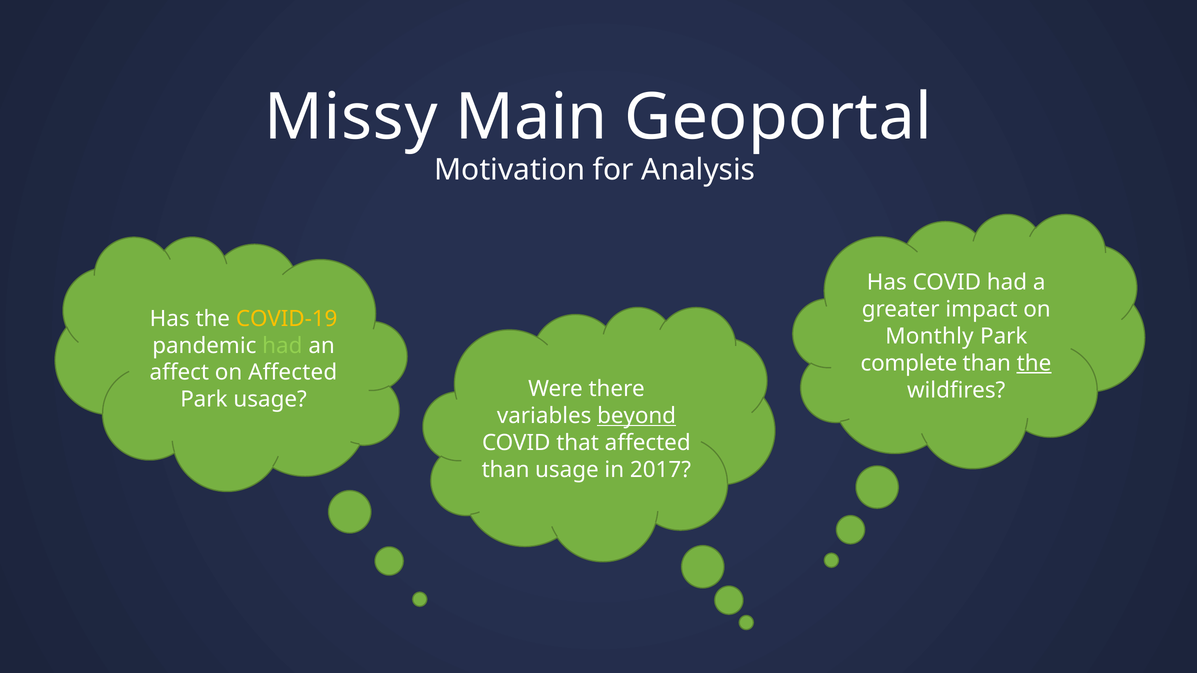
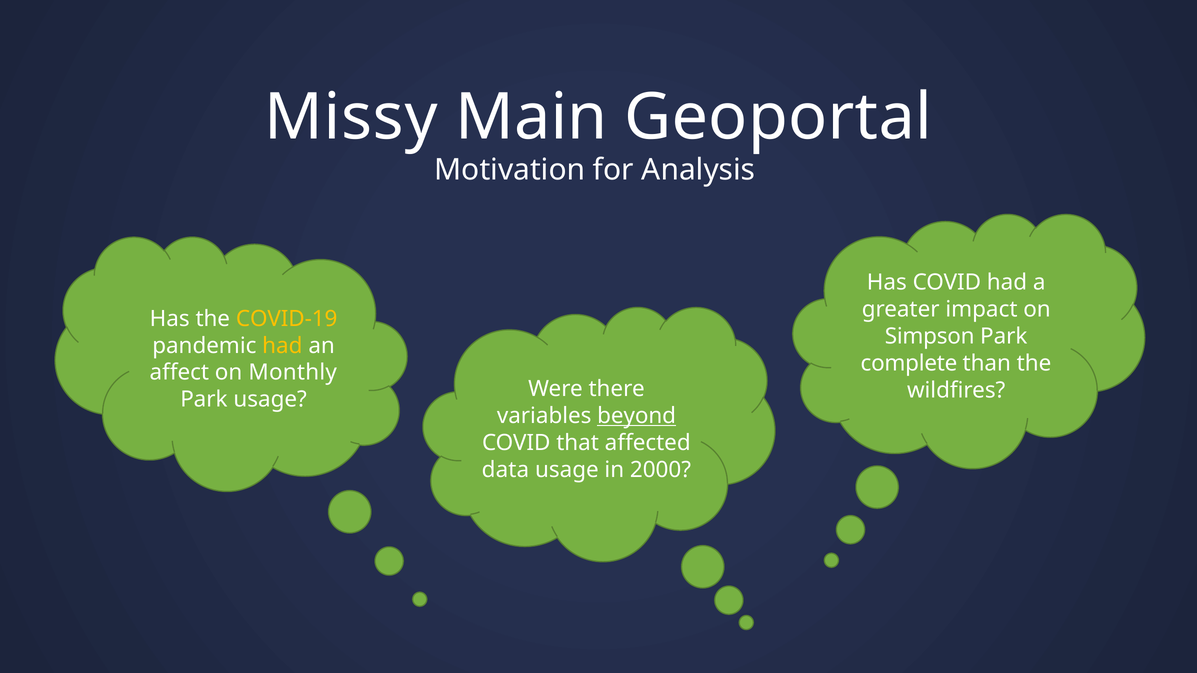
Monthly: Monthly -> Simpson (930, 336)
had colour: light green -> yellow (282, 346)
the underline: present -> none (1034, 363)
on Affected: Affected -> Monthly (293, 373)
than: than -> data (505, 470)
2017: 2017 -> 2000 (660, 470)
